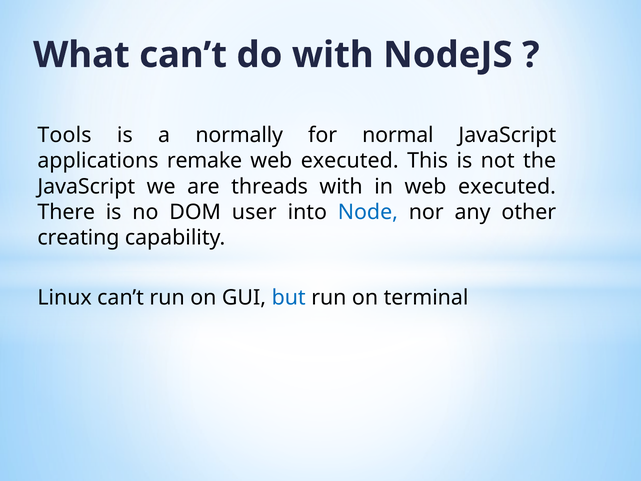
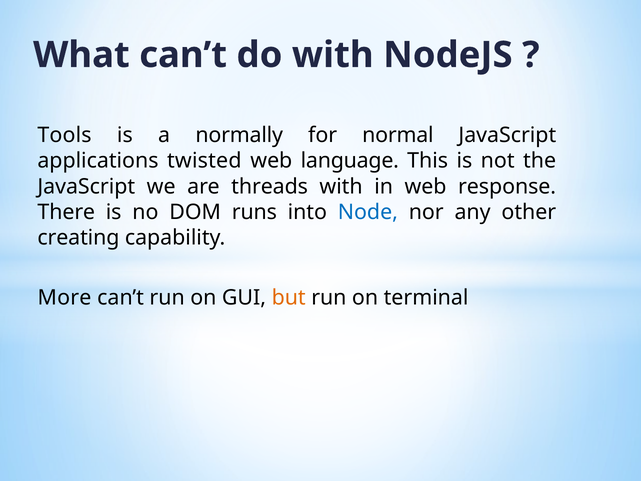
remake: remake -> twisted (204, 161)
executed: executed -> language (350, 161)
in web executed: executed -> response (507, 186)
user: user -> runs (254, 212)
Linux: Linux -> More (64, 298)
but colour: blue -> orange (289, 298)
